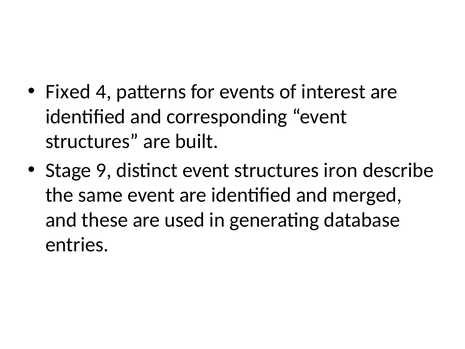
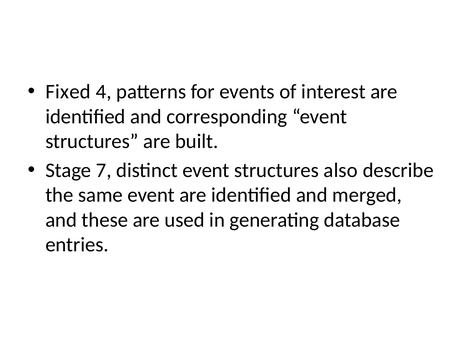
9: 9 -> 7 (104, 170)
iron: iron -> also (341, 170)
